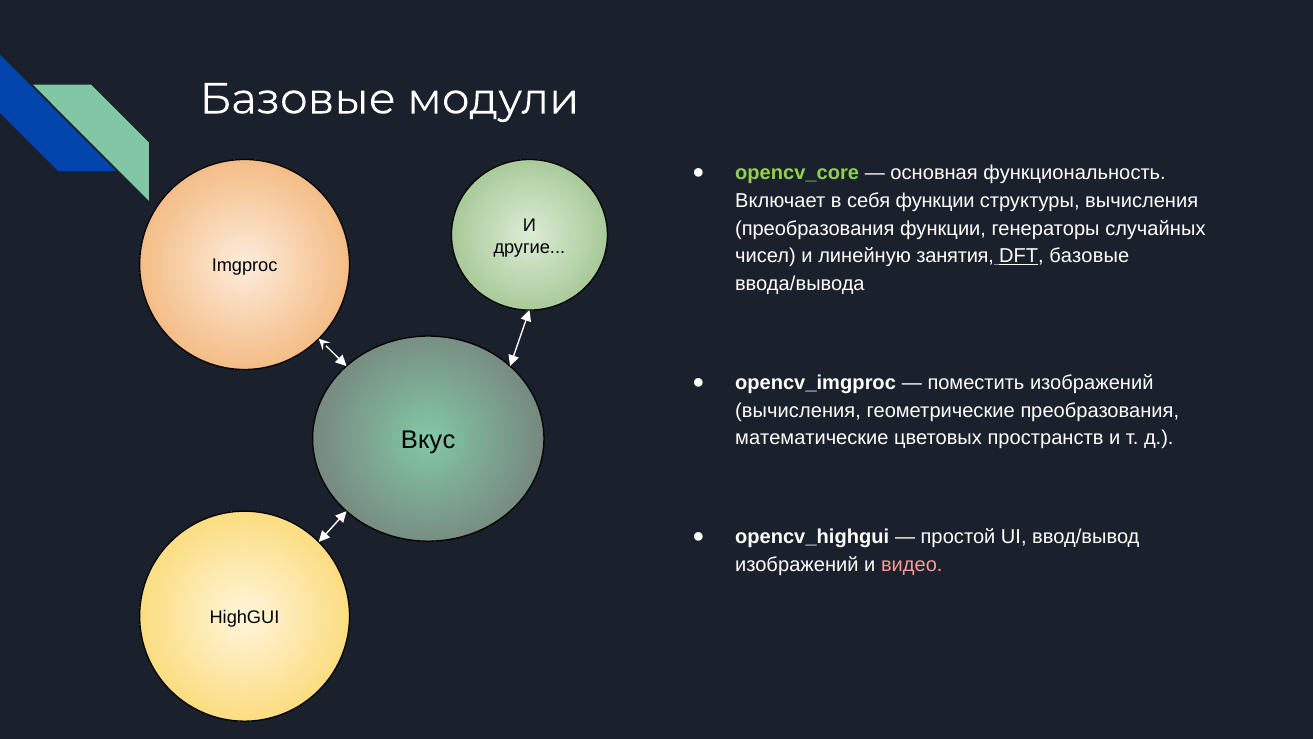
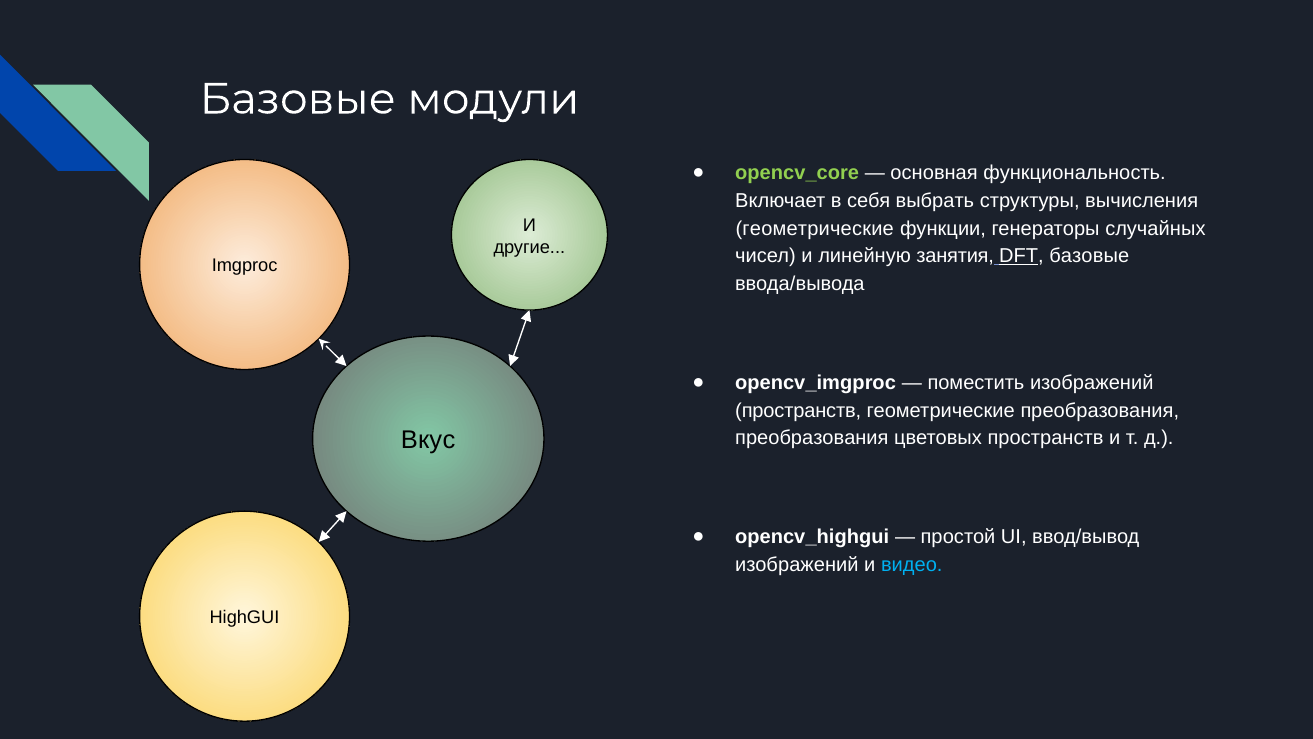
себя функции: функции -> выбрать (935, 201)
преобразования: преобразования -> геометрические (815, 228)
вычисления: вычисления -> пространств (798, 410)
математические: математические -> преобразования (812, 438)
видео colour: pink -> light blue (912, 565)
